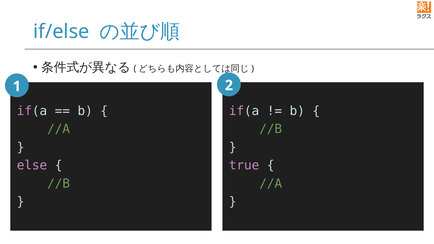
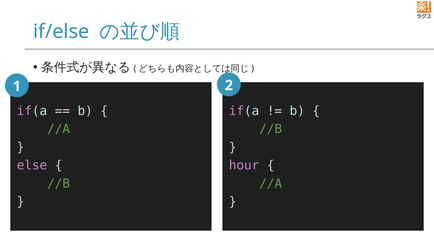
true: true -> hour (244, 166)
